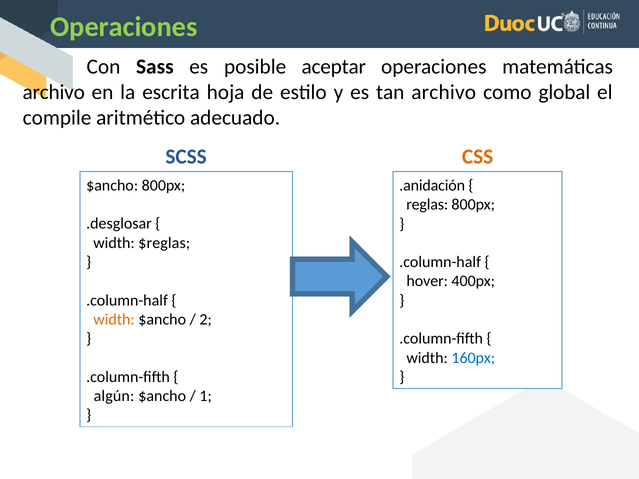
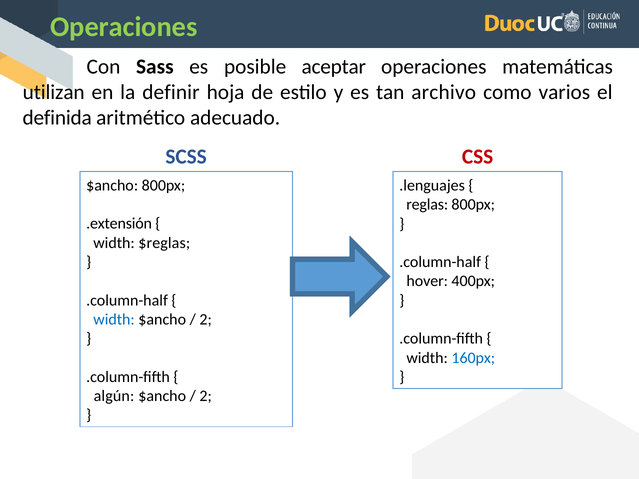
archivo: archivo -> utilizan (54, 92)
escrita: escrita -> definir (171, 92)
global: global -> varios (564, 92)
compile: compile -> definida (57, 118)
CSS colour: orange -> red (478, 157)
.anidación: .anidación -> .lenguajes (432, 186)
.desglosar: .desglosar -> .extensión (119, 224)
width colour: orange -> blue (114, 320)
1: 1 -> 2 (206, 396)
